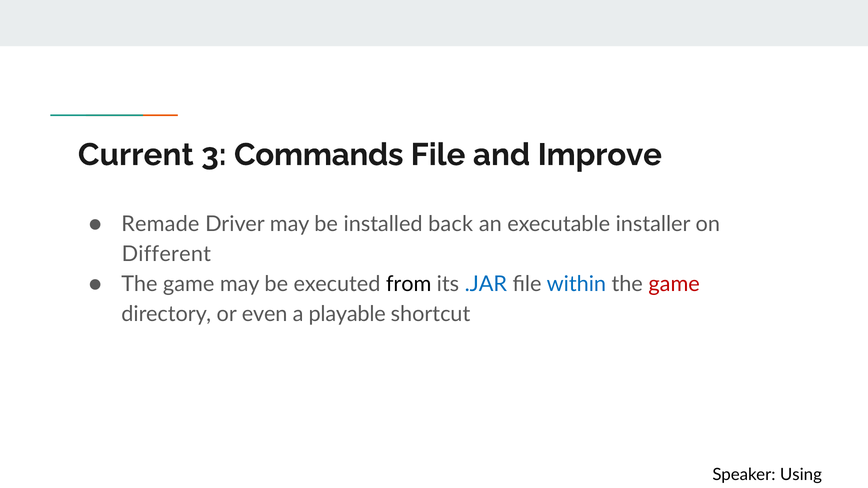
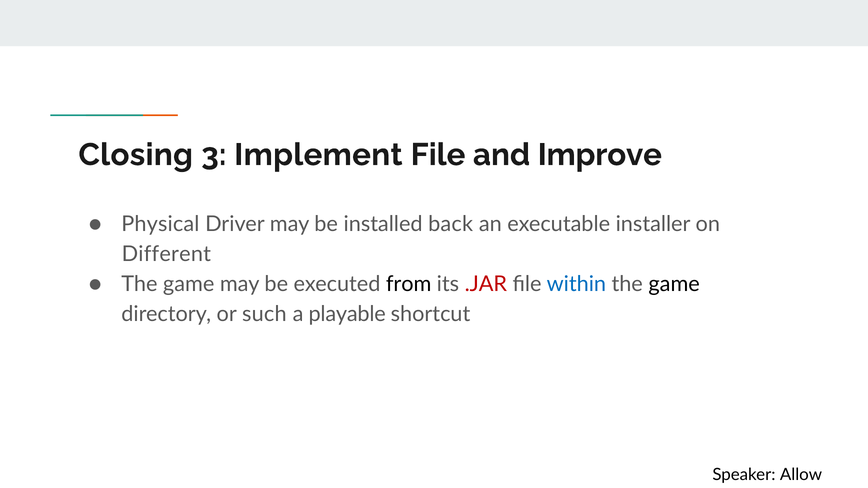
Current: Current -> Closing (136, 155)
Commands: Commands -> Implement (318, 155)
Remade: Remade -> Physical (160, 224)
.JAR colour: blue -> red (486, 284)
game colour: red -> black (674, 284)
even: even -> such (264, 314)
Using: Using -> Allow (801, 475)
